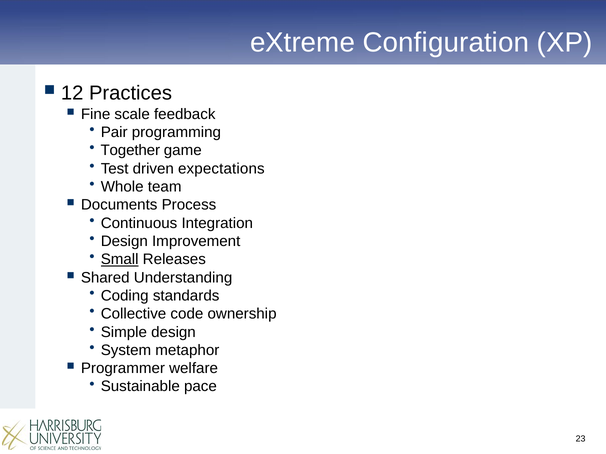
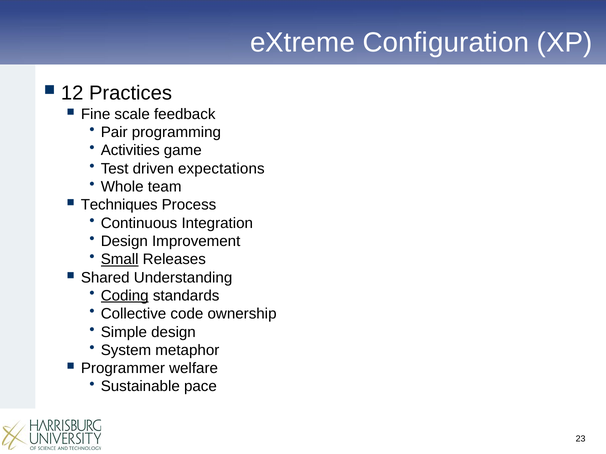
Together: Together -> Activities (130, 151)
Documents: Documents -> Techniques (119, 205)
Coding underline: none -> present (125, 296)
